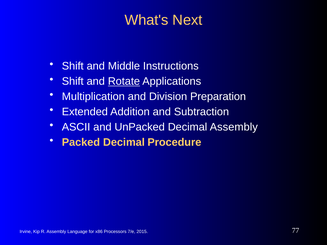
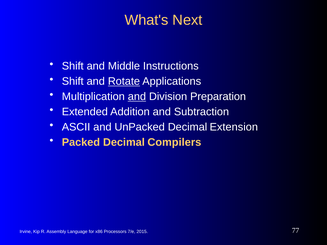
and underline: none -> present (137, 97)
Decimal Assembly: Assembly -> Extension (234, 127)
Procedure: Procedure -> Compilers (174, 142)
